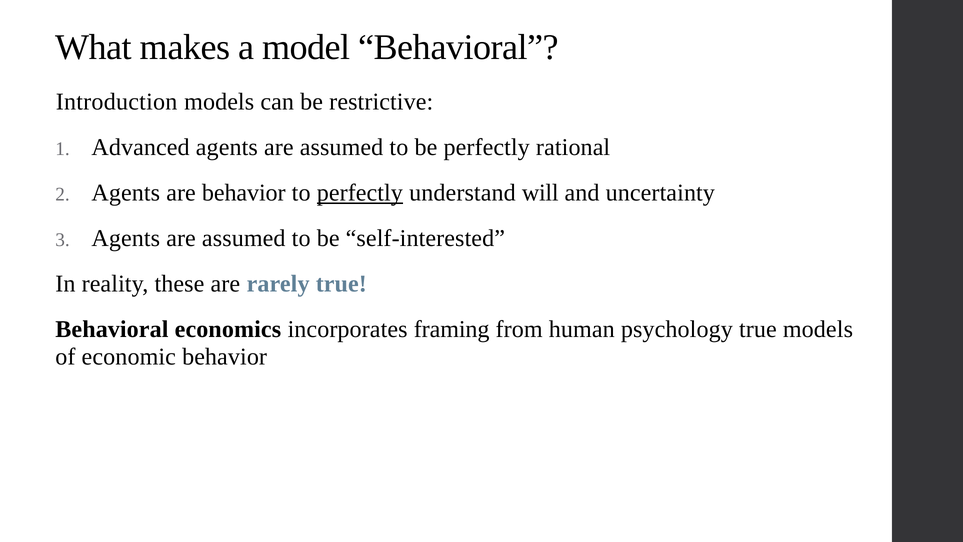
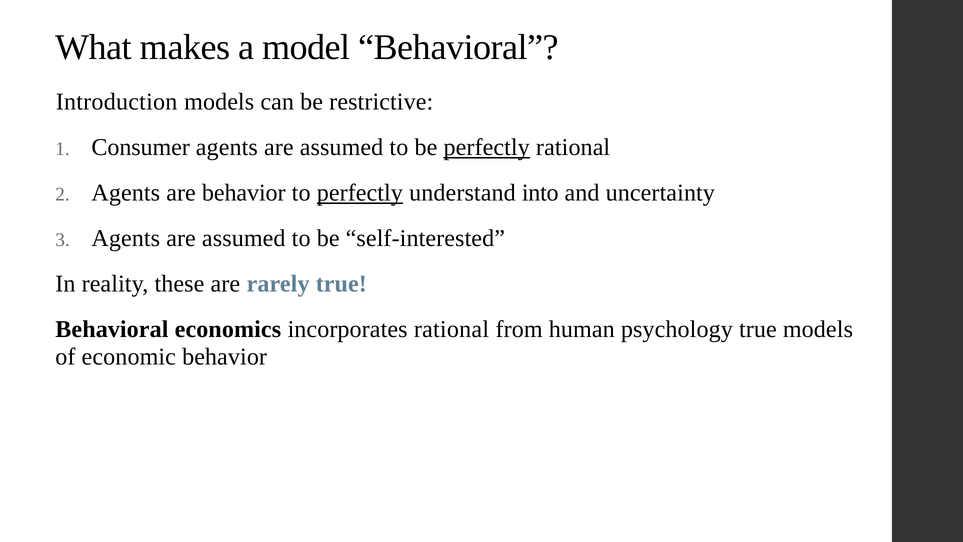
Advanced: Advanced -> Consumer (141, 147)
perfectly underline: none -> present (487, 147)
will: will -> into (540, 193)
incorporates framing: framing -> rational (451, 329)
